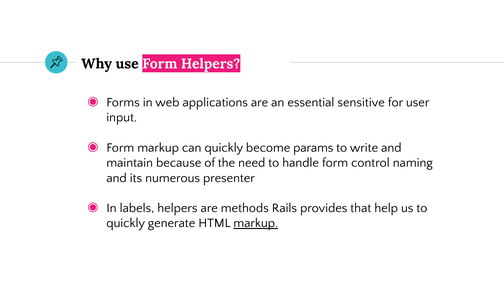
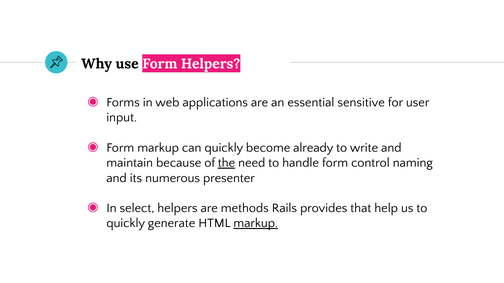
params: params -> already (313, 148)
the underline: none -> present (226, 163)
labels: labels -> select (137, 208)
